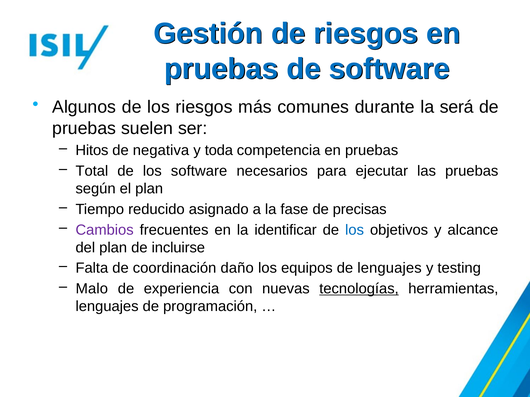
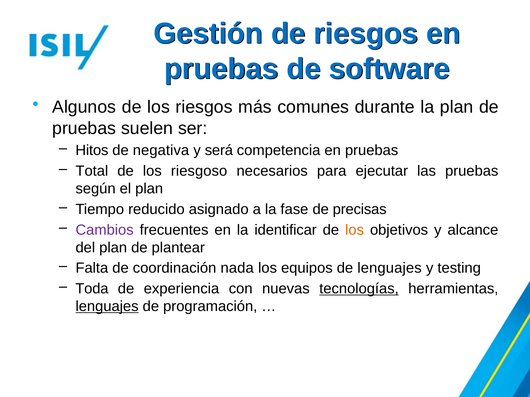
la será: será -> plan (457, 107)
toda: toda -> será (219, 151)
los software: software -> riesgoso (199, 171)
los colour: blue -> orange (355, 230)
incluirse: incluirse -> plantear (178, 248)
daño: daño -> nada (237, 268)
Malo: Malo -> Toda (92, 289)
lenguajes underline: none -> present (107, 307)
